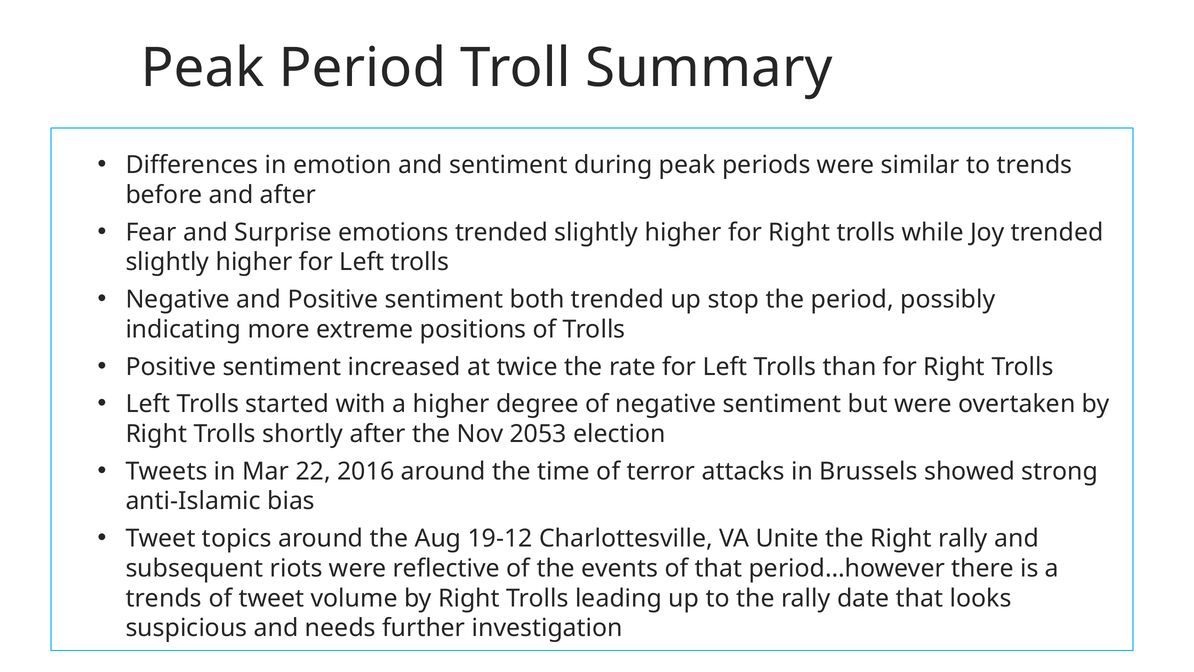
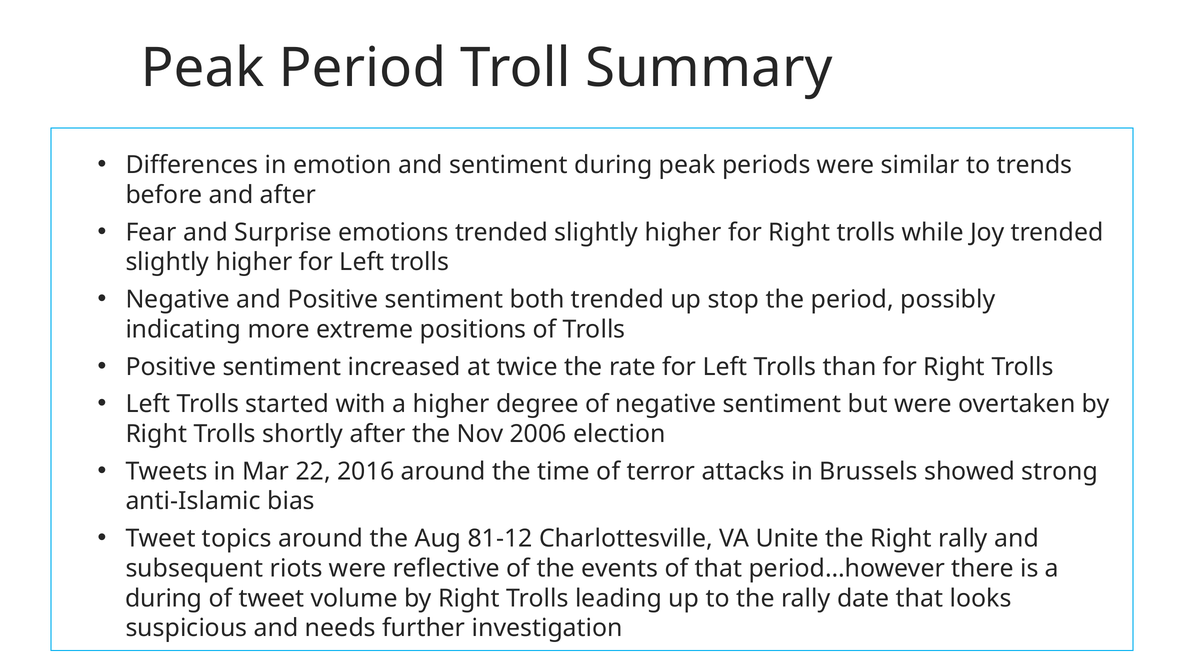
2053: 2053 -> 2006 (538, 434)
19-12: 19-12 -> 81-12 (500, 538)
trends: trends -> during (164, 598)
